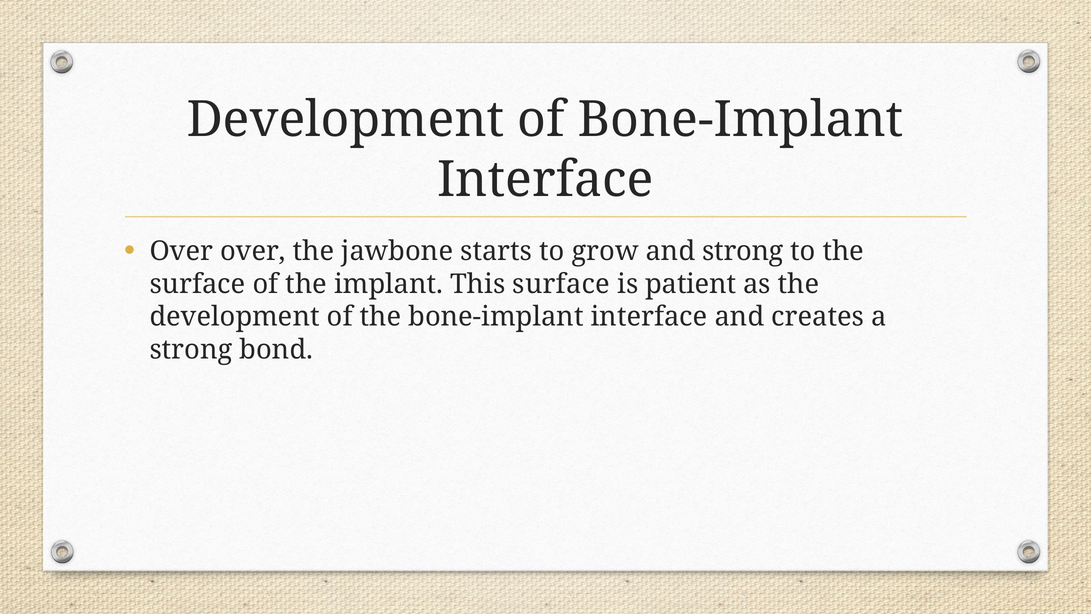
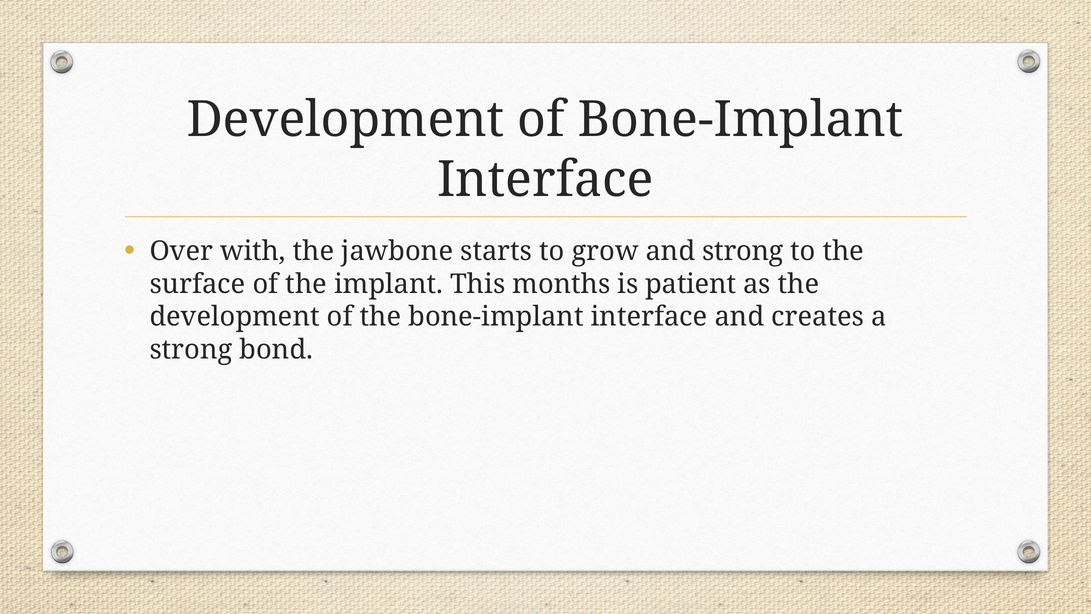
Over over: over -> with (253, 251)
This surface: surface -> months (561, 284)
